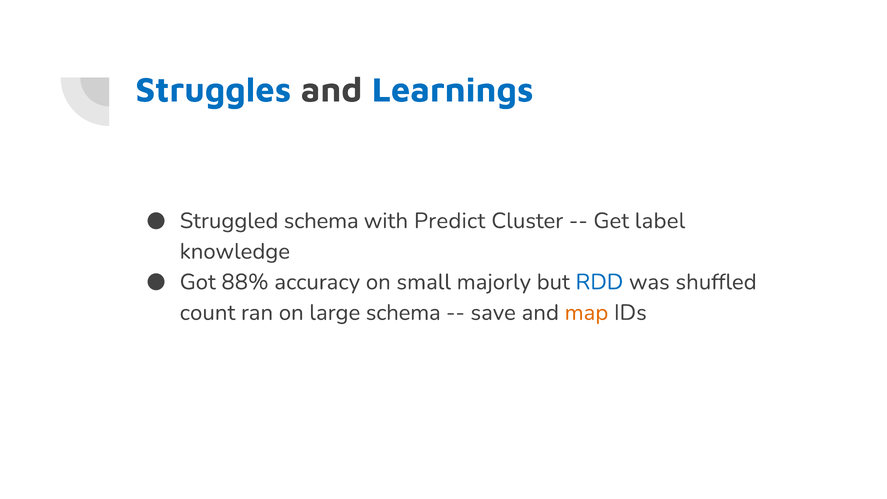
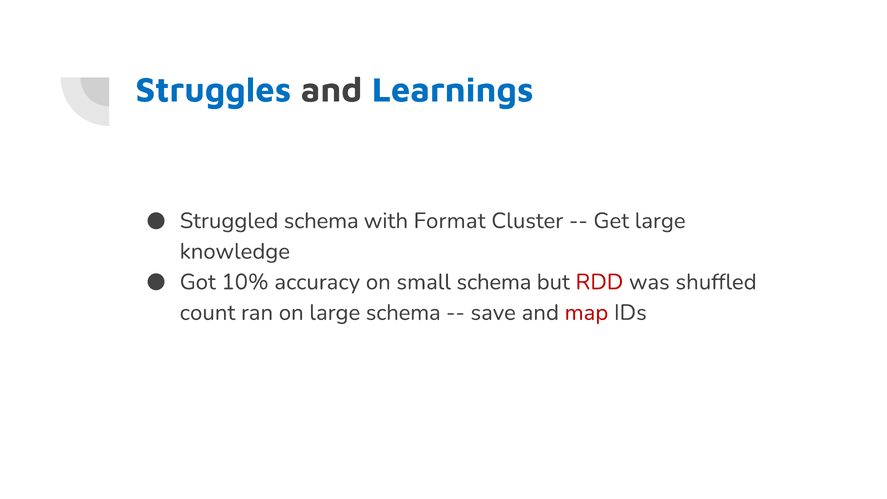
Predict: Predict -> Format (450, 221)
Get label: label -> large (660, 221)
88%: 88% -> 10% (245, 282)
small majorly: majorly -> schema (494, 282)
RDD colour: blue -> red (599, 282)
map colour: orange -> red (586, 313)
